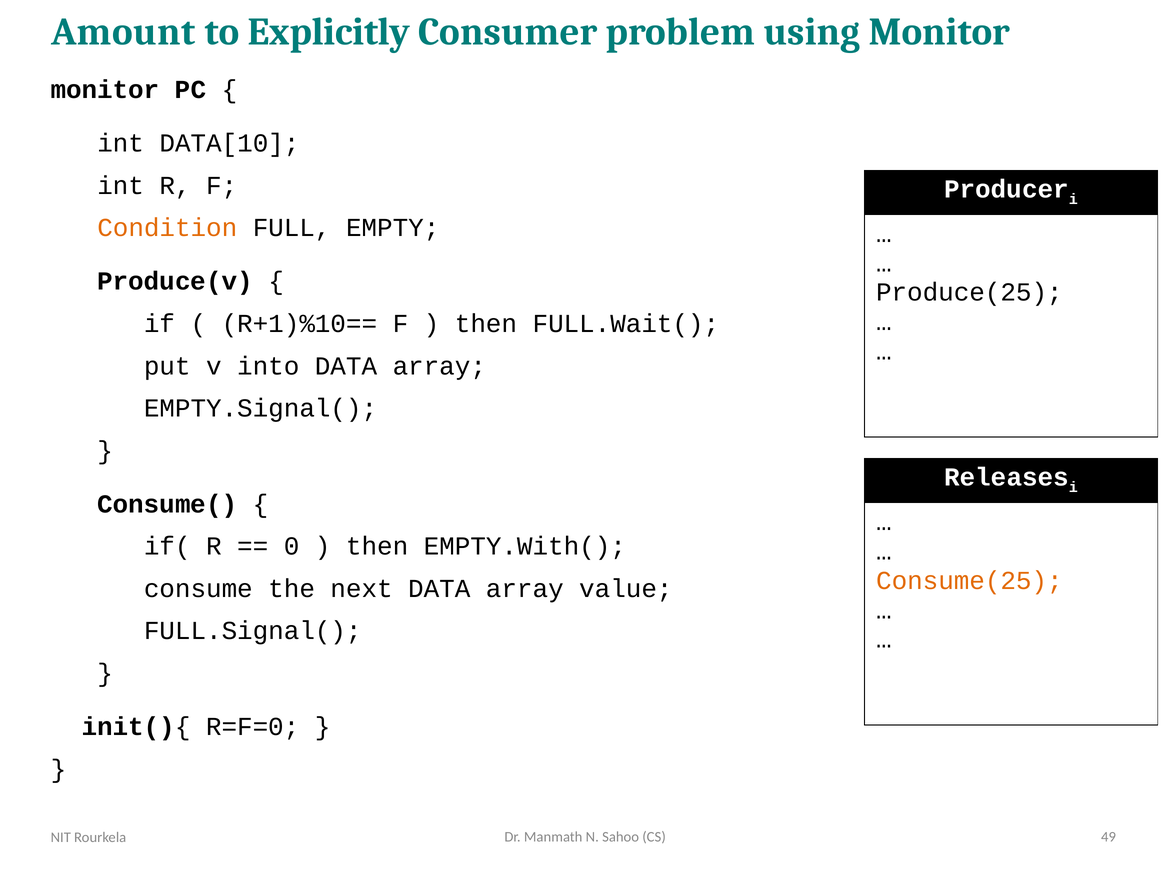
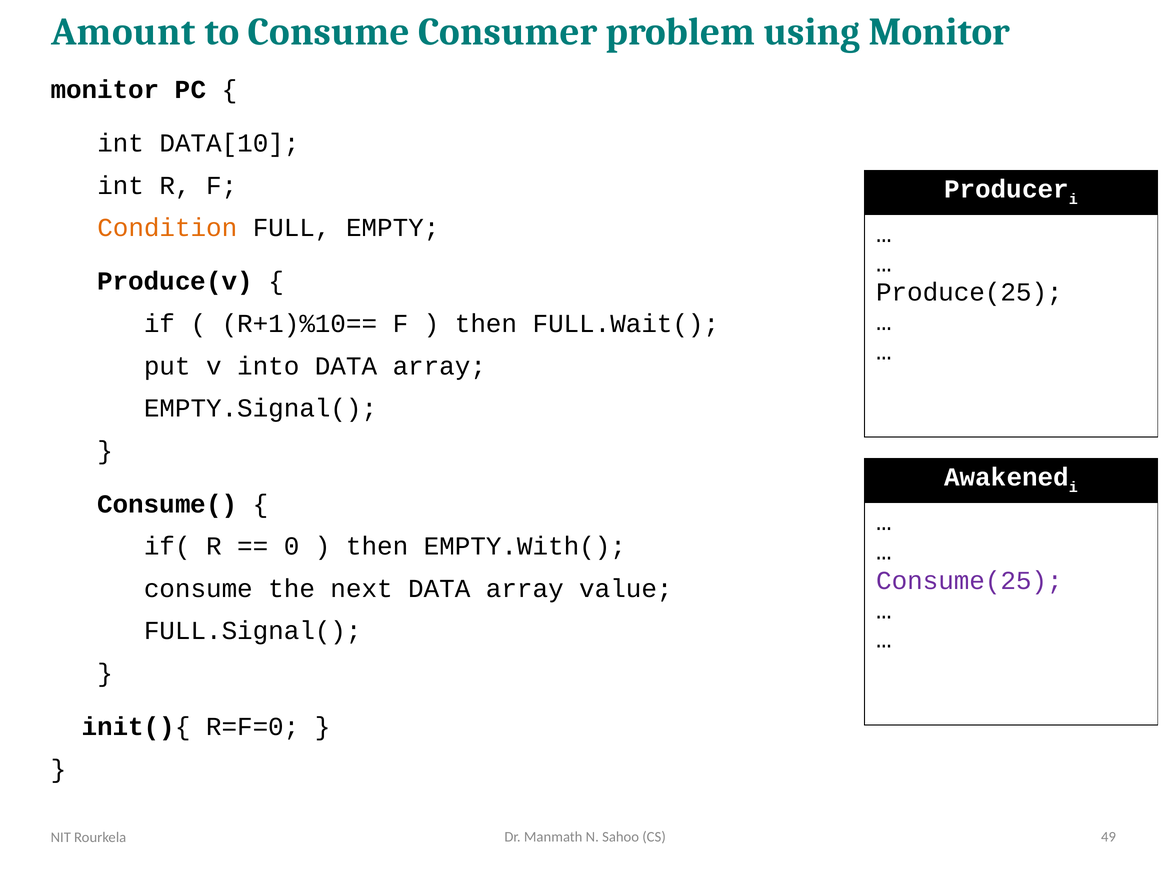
to Explicitly: Explicitly -> Consume (329, 32)
Releases: Releases -> Awakened (1007, 478)
Consume(25 colour: orange -> purple (969, 581)
